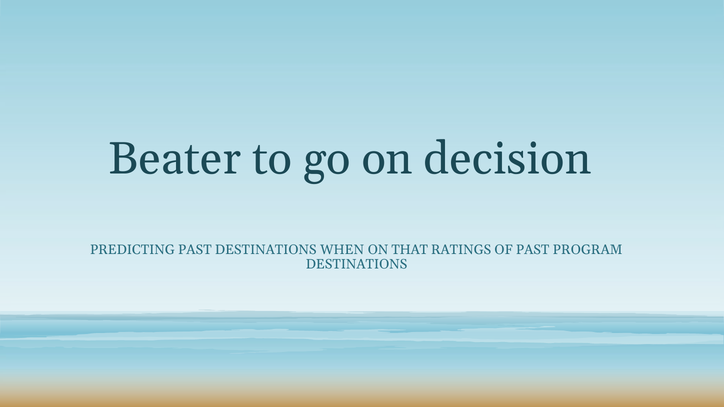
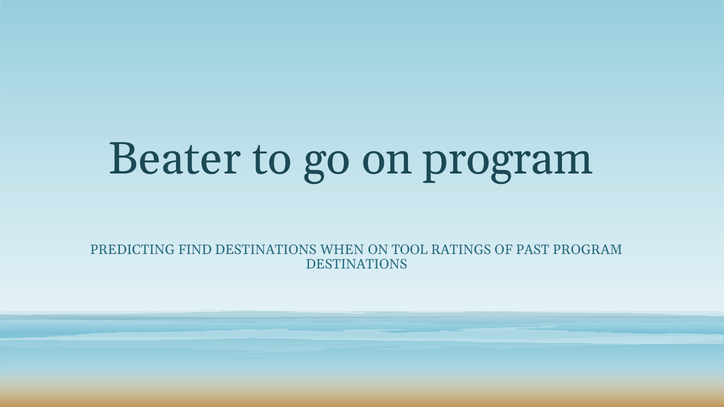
on decision: decision -> program (508, 159)
PREDICTING PAST: PAST -> FIND (195, 250)
THAT: THAT -> TOOL (410, 250)
